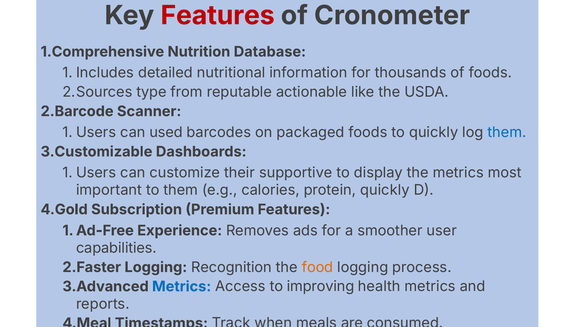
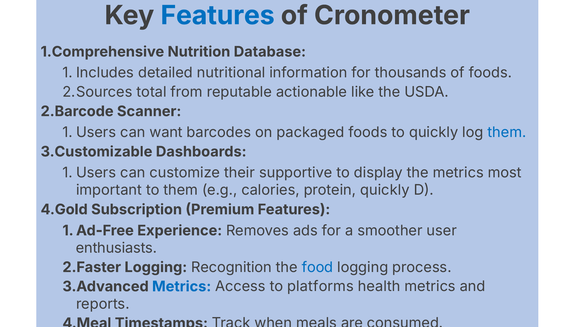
Features colour: red -> blue (218, 15)
type: type -> total (152, 92)
used: used -> want (166, 133)
capabilities: capabilities -> enthusiasts (116, 248)
food colour: orange -> blue (317, 268)
improving: improving -> platforms (320, 287)
